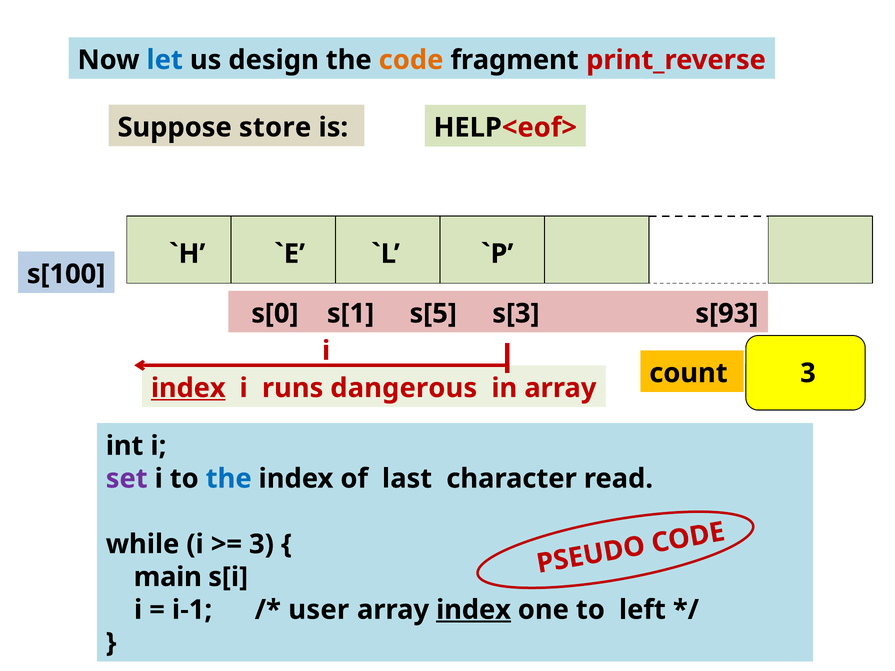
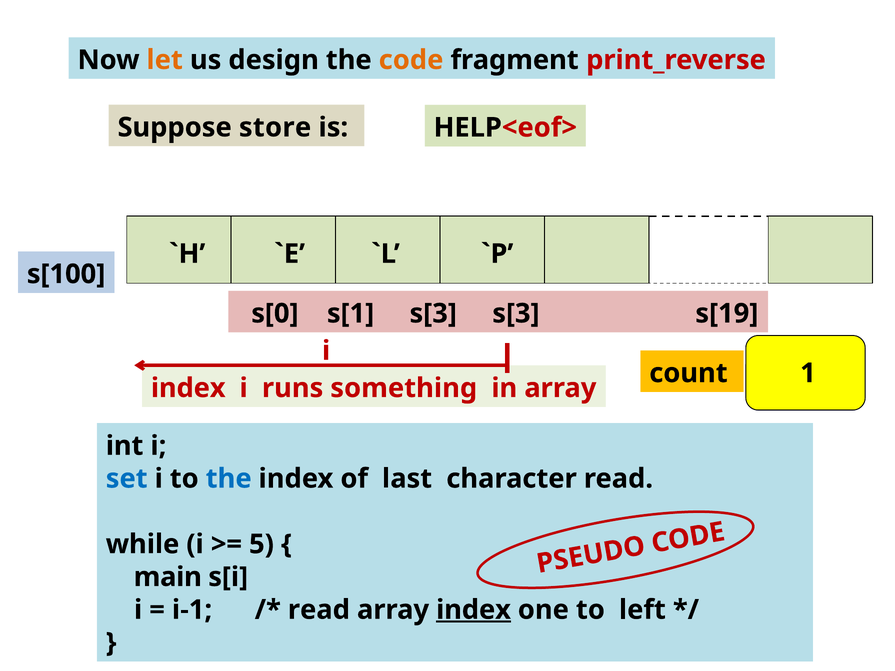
let colour: blue -> orange (165, 60)
s[1 s[5: s[5 -> s[3 (433, 314)
s[93: s[93 -> s[19 (727, 314)
count 3: 3 -> 1 (808, 373)
index underline: present -> none (188, 388)
dangerous: dangerous -> something (404, 388)
set colour: purple -> blue (127, 479)
3: 3 -> 5 (261, 544)
user: user -> read (319, 610)
